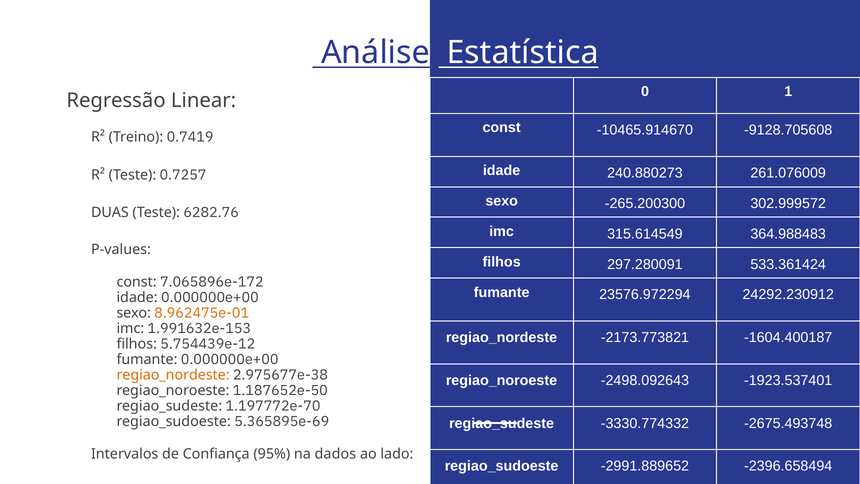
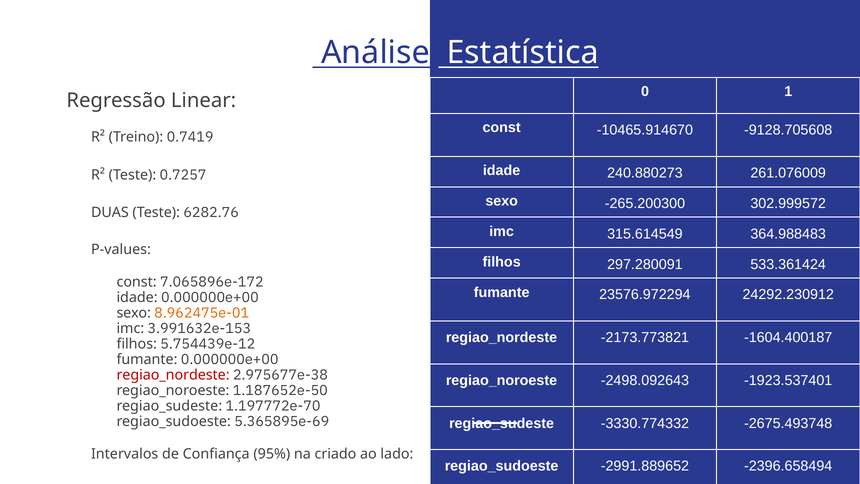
1.991632e-153: 1.991632e-153 -> 3.991632e-153 (199, 328)
regiao_nordeste colour: orange -> red (173, 375)
dados: dados -> criado (335, 454)
